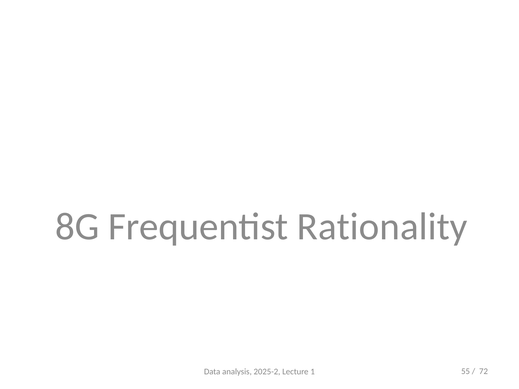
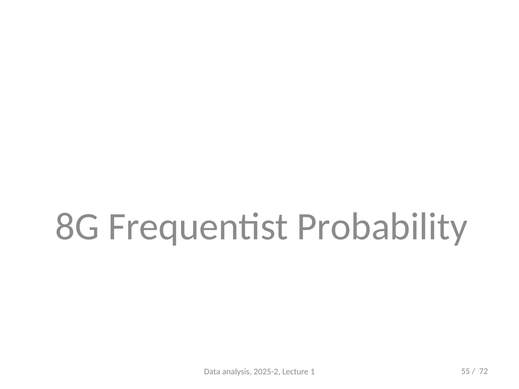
Rationality: Rationality -> Probability (382, 227)
